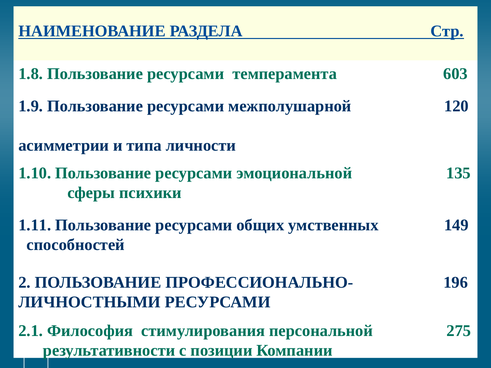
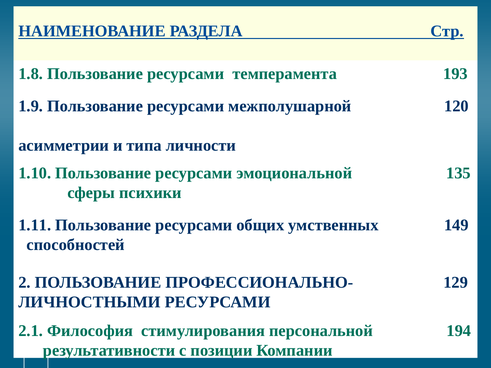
603: 603 -> 193 (456, 74)
196: 196 -> 129 (456, 283)
275: 275 -> 194 (459, 331)
